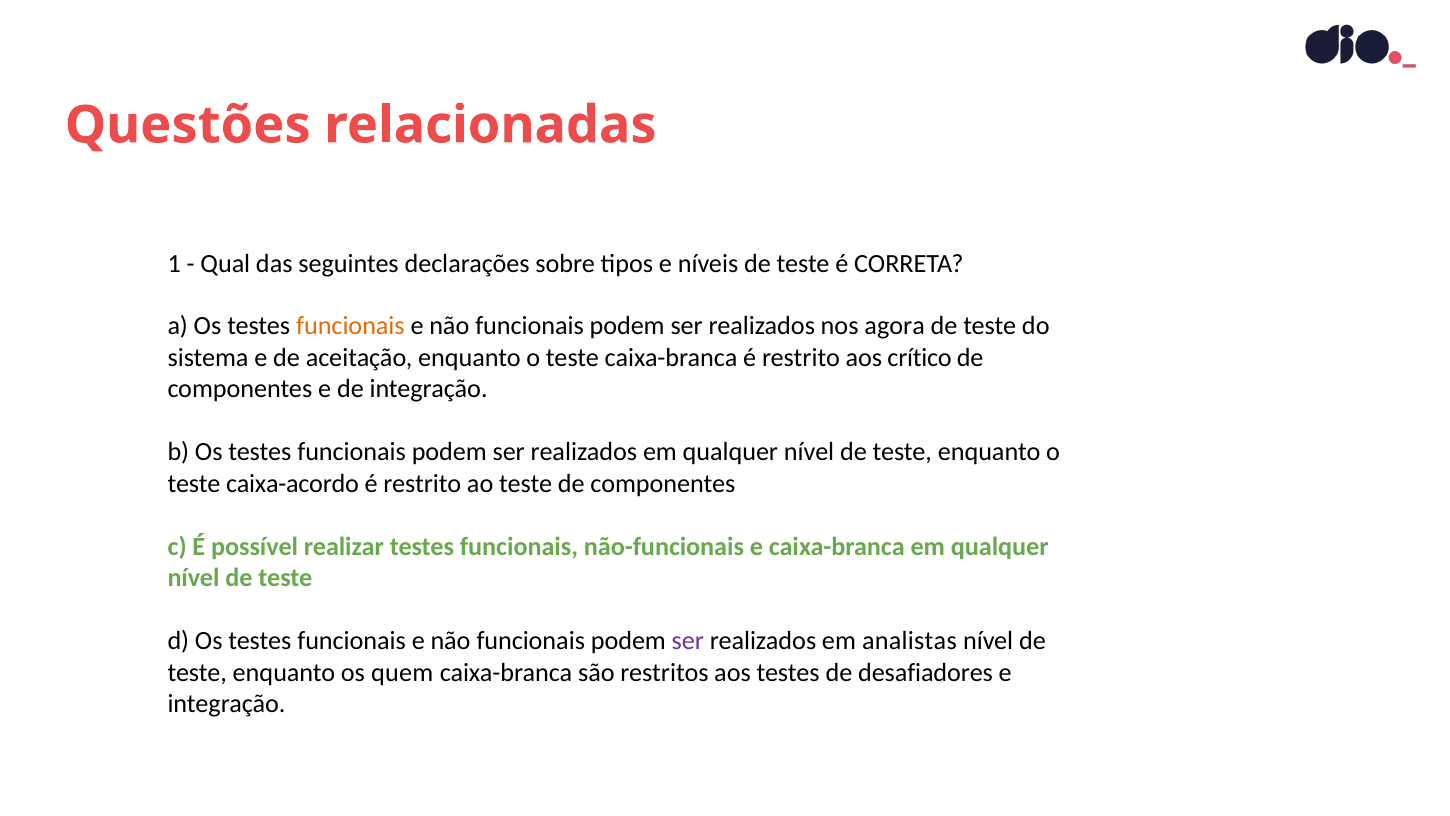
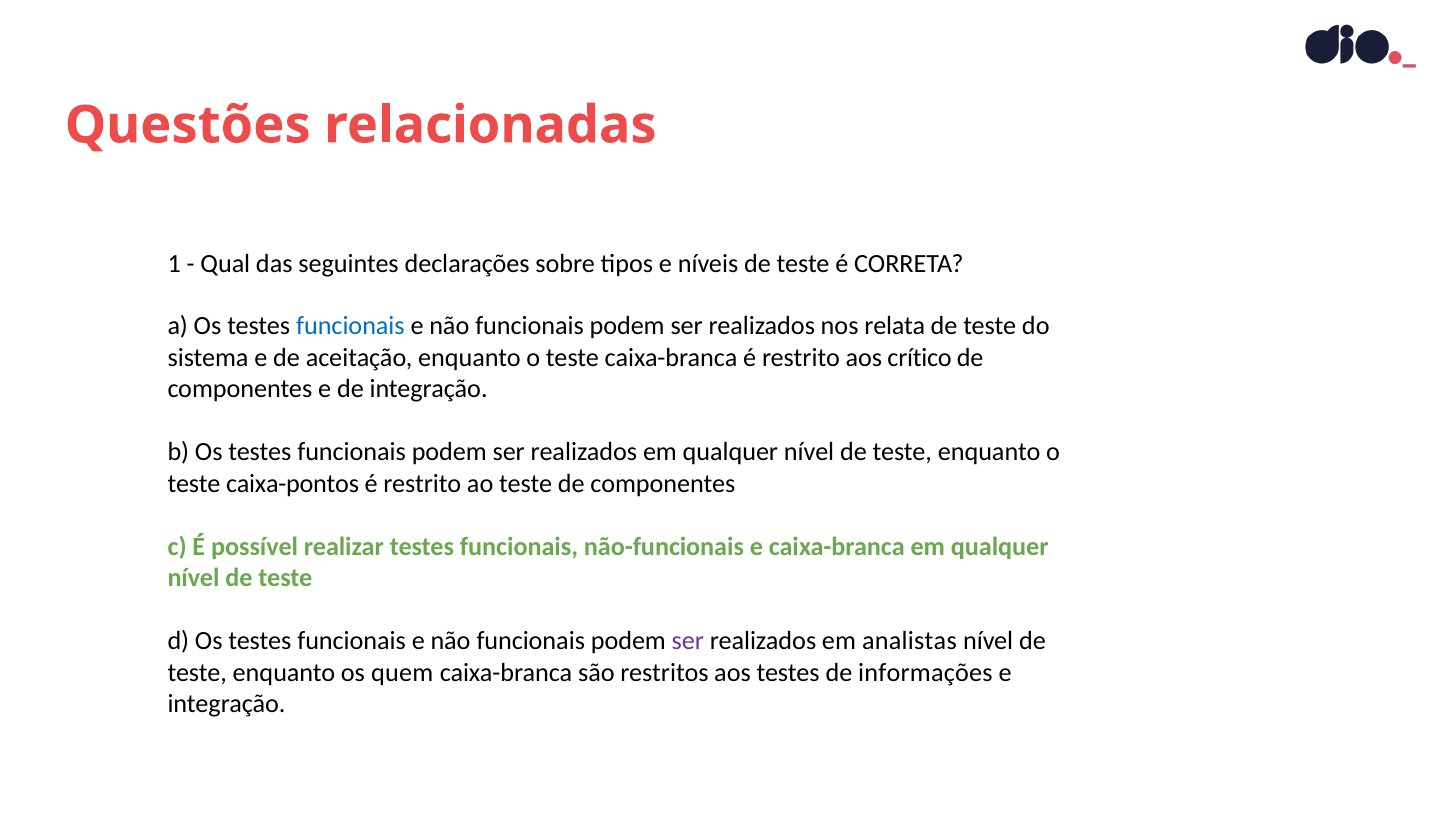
funcionais colour: orange -> blue (350, 326)
agora: agora -> relata (895, 326)
caixa-acordo: caixa-acordo -> caixa-pontos (293, 483)
desafiadores: desafiadores -> informações (925, 672)
